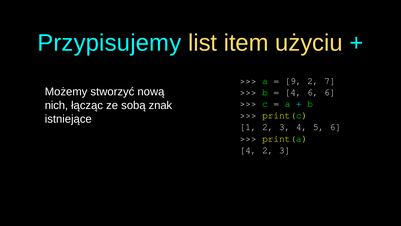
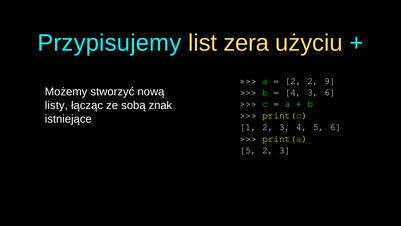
item: item -> zera (246, 43)
9: 9 -> 2 (293, 81)
7: 7 -> 9 (330, 81)
4 6: 6 -> 3 (313, 92)
nich: nich -> listy (56, 105)
4: 4 -> 5 (248, 150)
